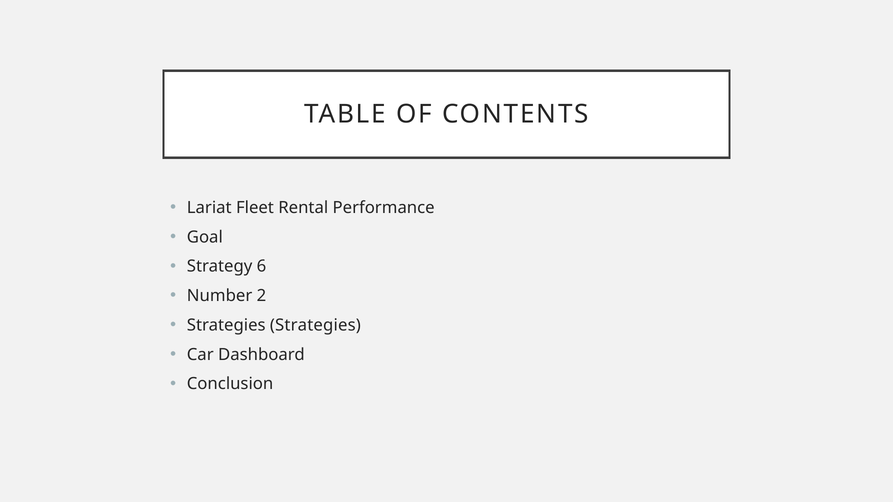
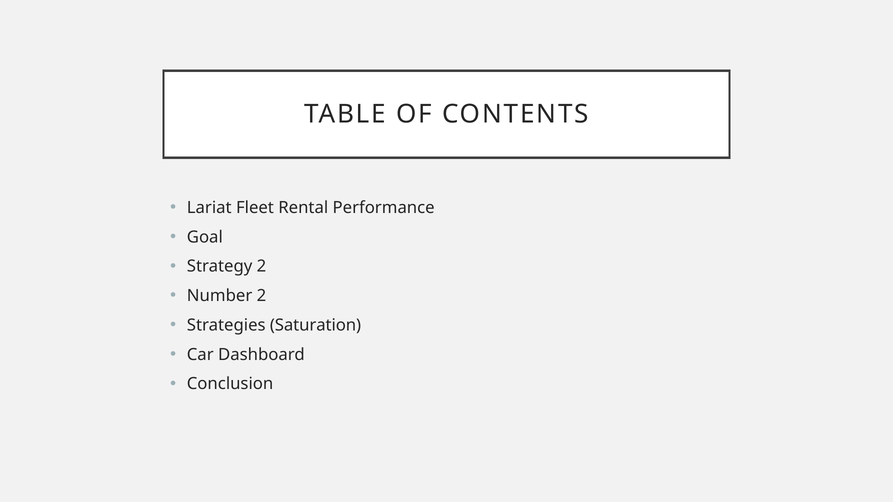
Strategy 6: 6 -> 2 (262, 267)
Strategies Strategies: Strategies -> Saturation (315, 325)
